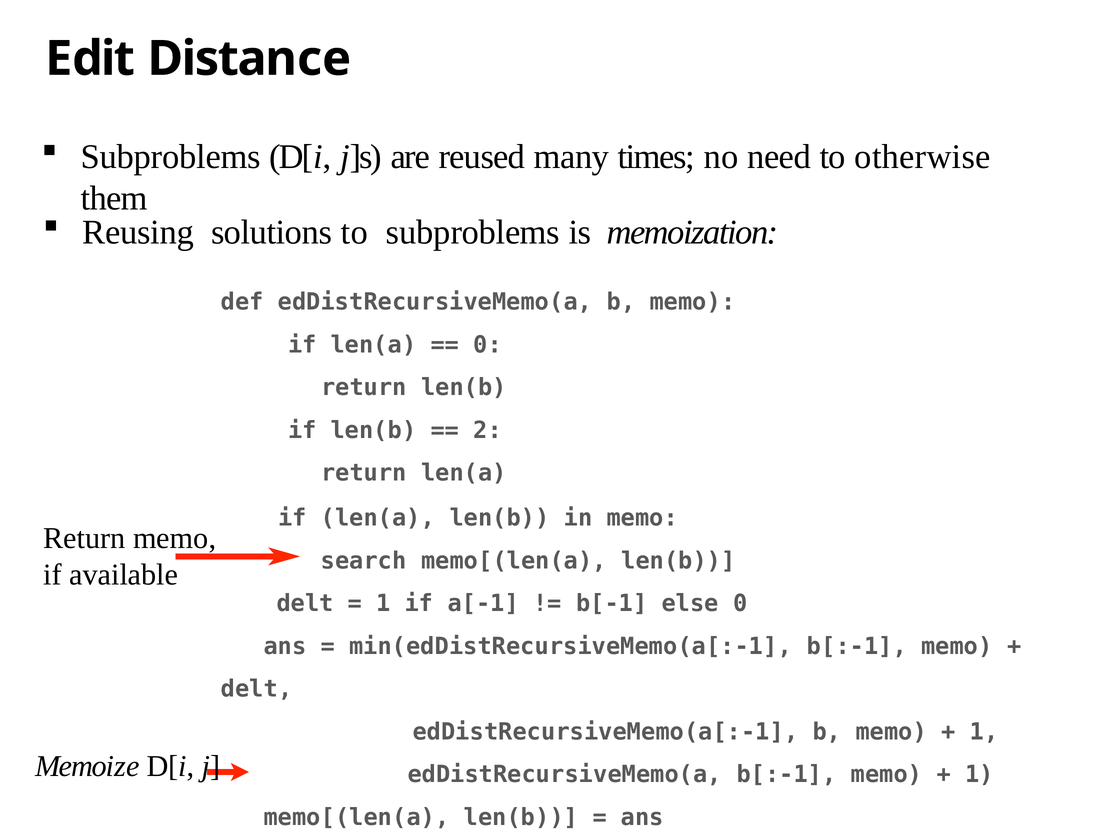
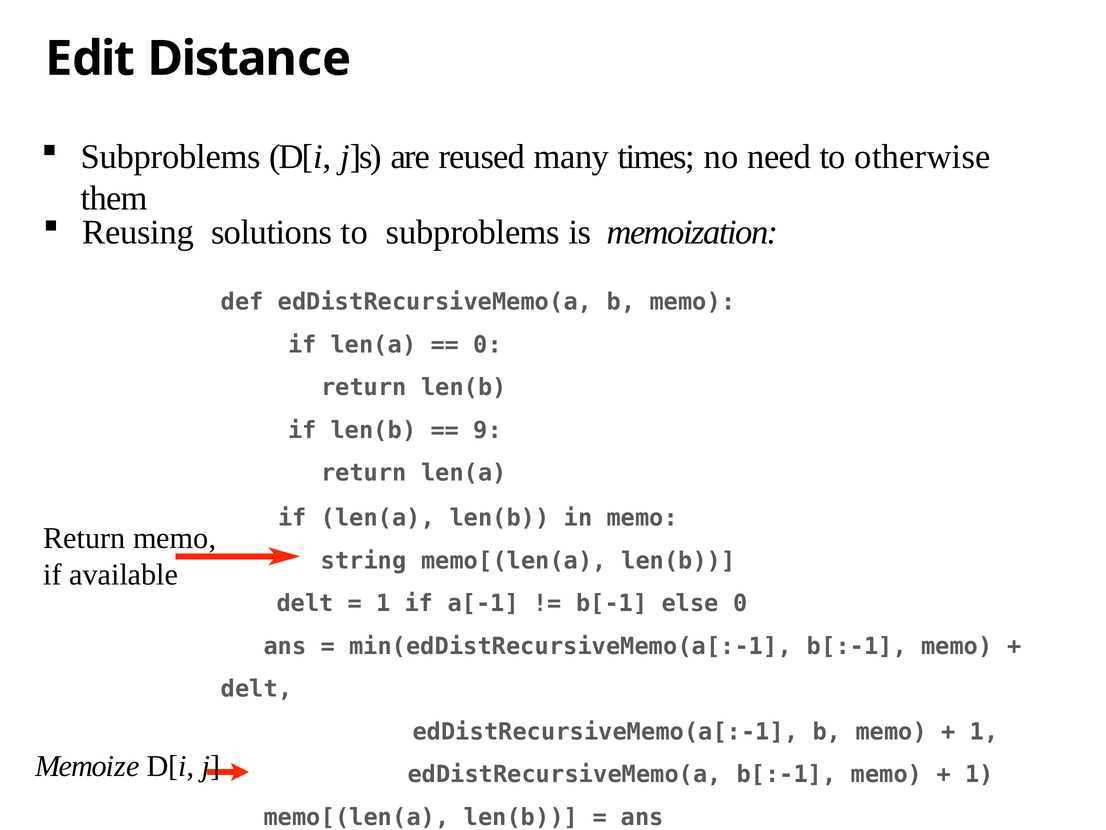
2: 2 -> 9 (488, 430)
search: search -> string (364, 560)
